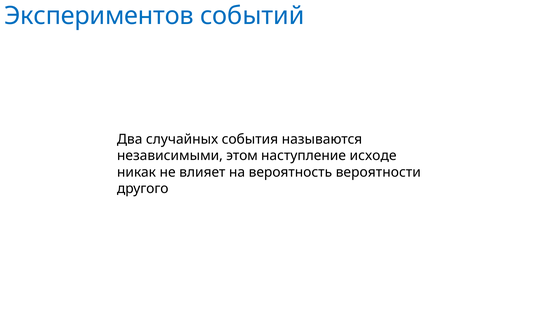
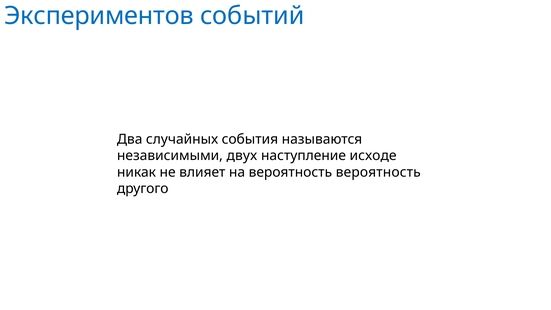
этом: этом -> двух (242, 156)
вероятность вероятности: вероятности -> вероятность (378, 172)
